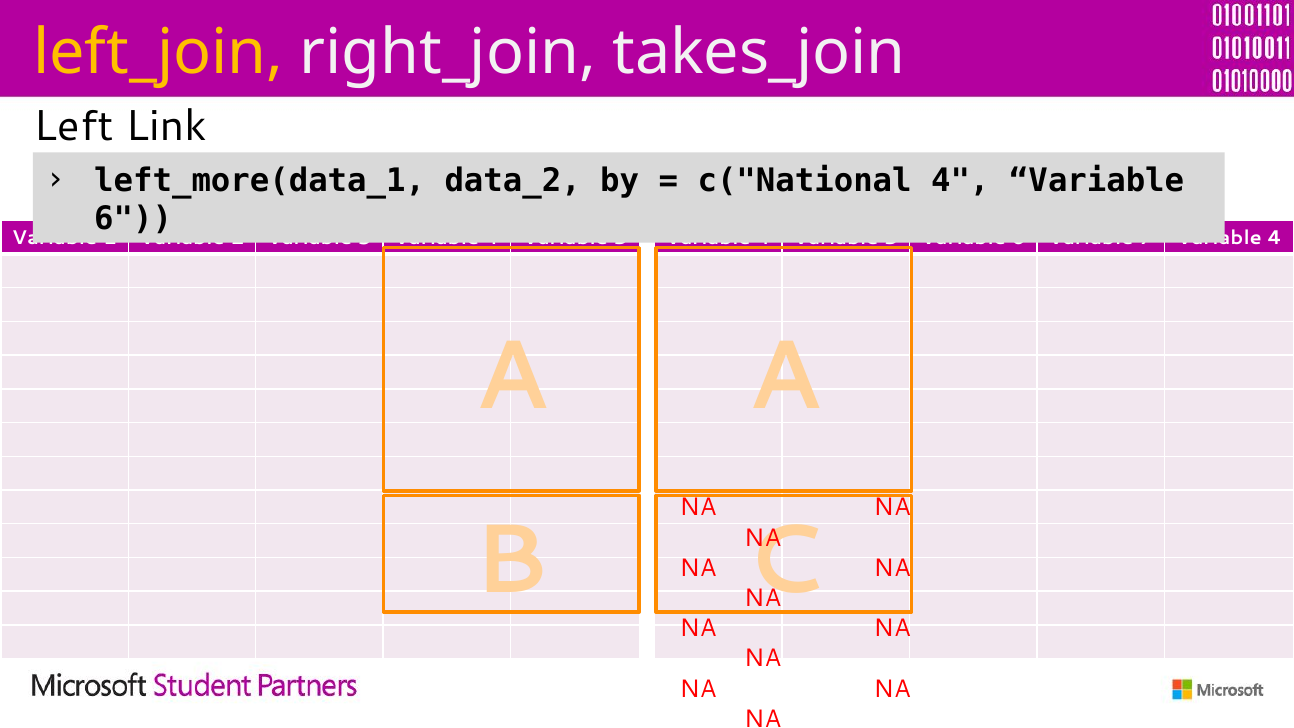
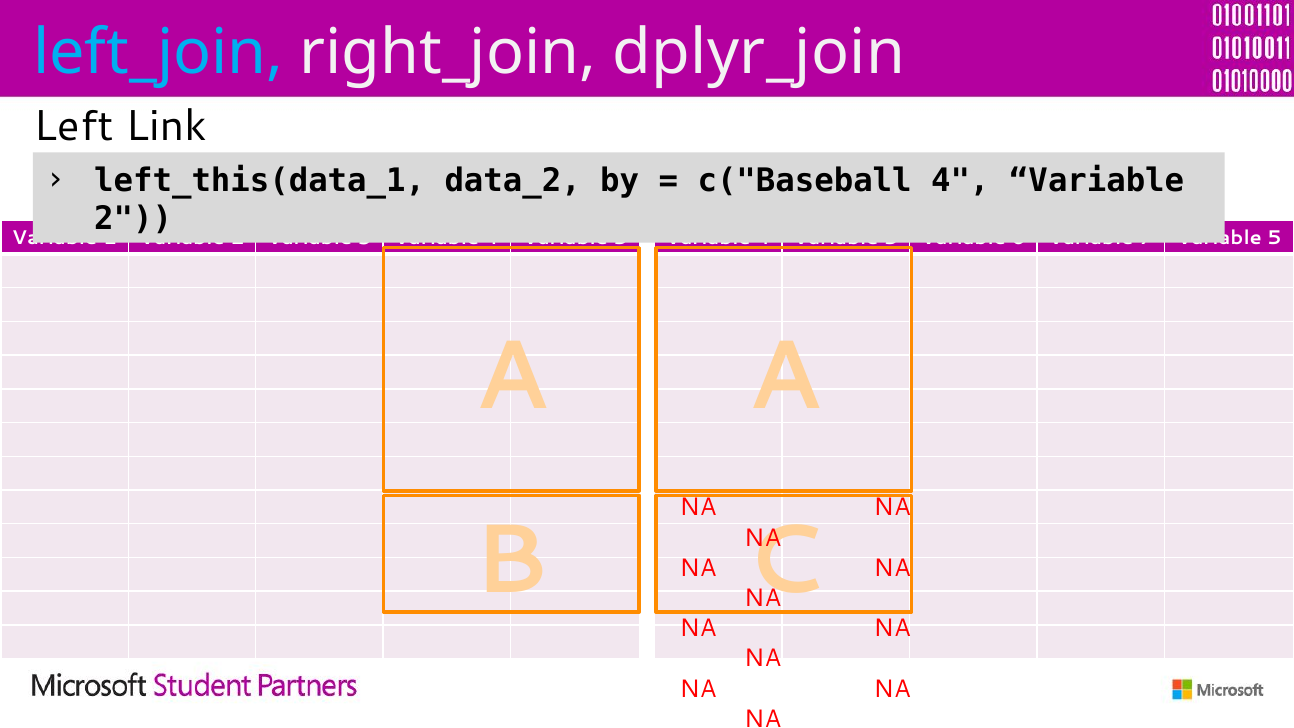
left_join colour: yellow -> light blue (158, 53)
takes_join: takes_join -> dplyr_join (759, 53)
left_more(data_1: left_more(data_1 -> left_this(data_1 (260, 180)
c("National: c("National -> c("Baseball (805, 180)
6: 6 -> 2 (133, 219)
4: 4 -> 5 (1274, 238)
